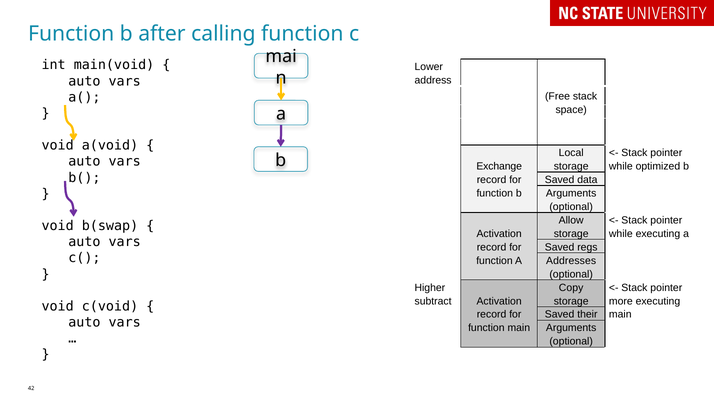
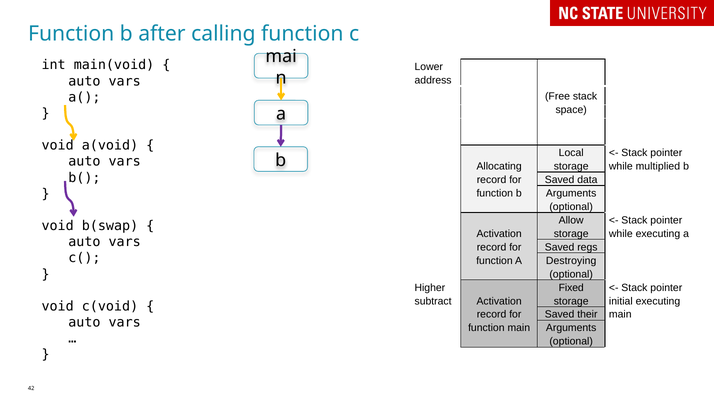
Exchange: Exchange -> Allocating (499, 166)
optimized: optimized -> multiplied (658, 166)
Addresses: Addresses -> Destroying (571, 260)
Copy: Copy -> Fixed (571, 287)
more: more -> initial (621, 301)
